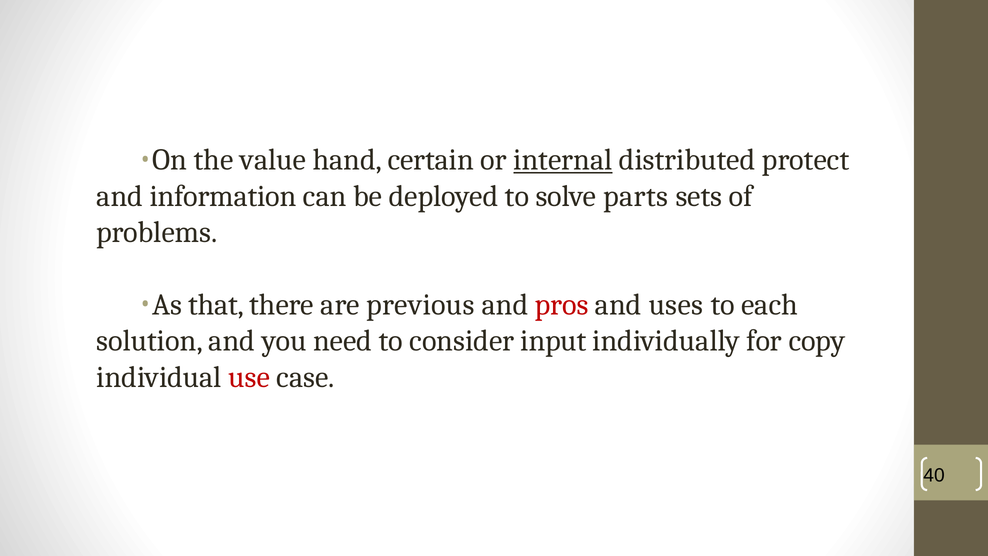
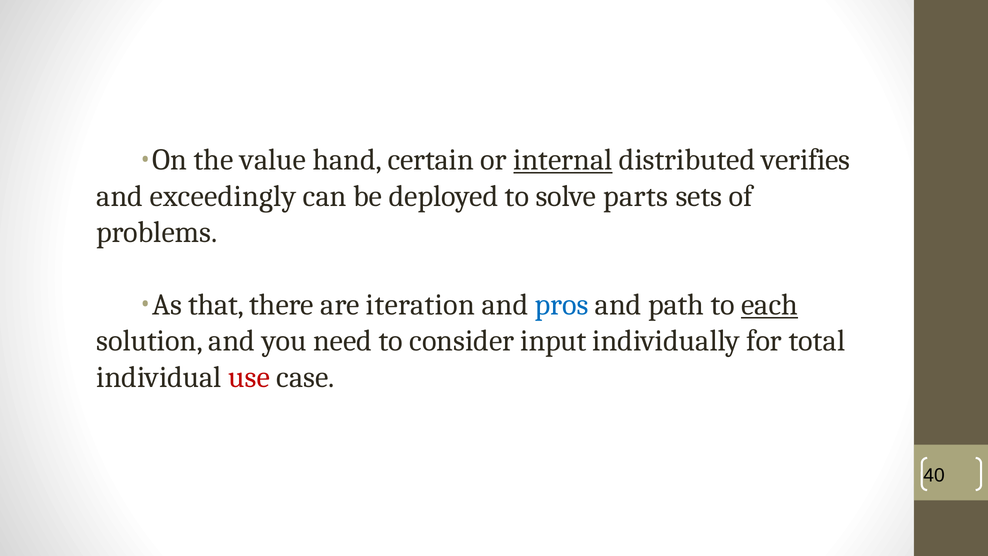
protect: protect -> verifies (806, 160)
information: information -> exceedingly (223, 196)
previous: previous -> iteration (420, 305)
pros colour: red -> blue (562, 305)
uses: uses -> path (676, 305)
each underline: none -> present (770, 305)
copy: copy -> total (817, 341)
